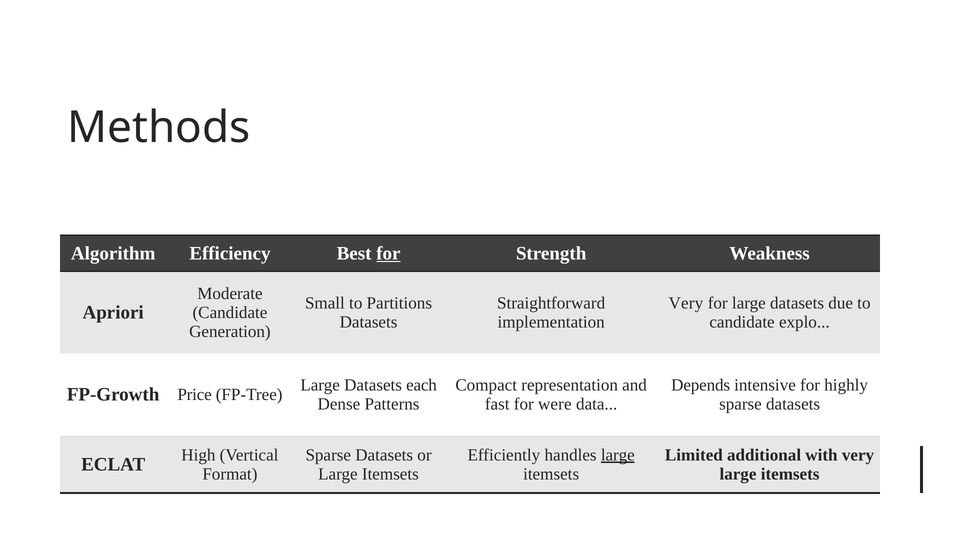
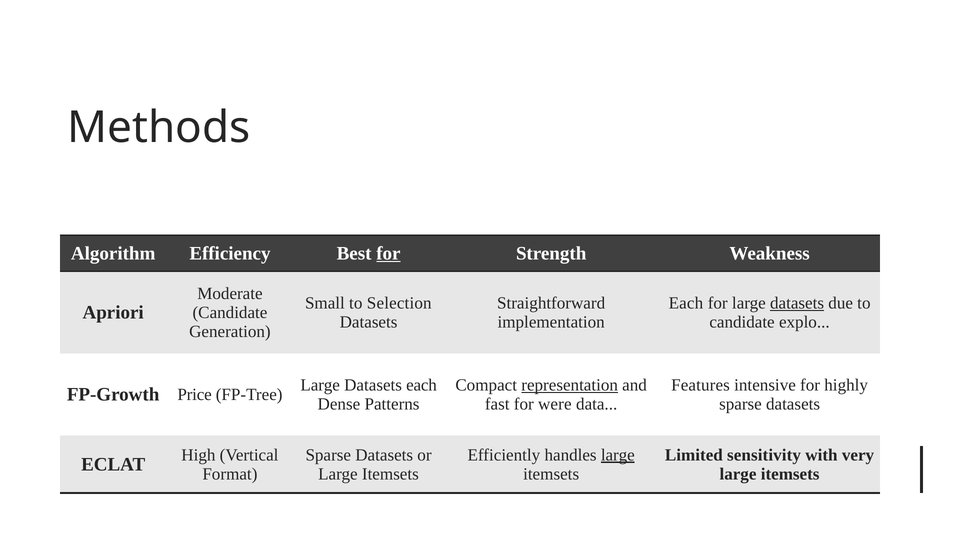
Partitions: Partitions -> Selection (399, 303)
Very: Very -> Each (686, 303)
datasets underline: none -> present (797, 303)
representation underline: none -> present (570, 385)
Depends: Depends -> Features (701, 385)
additional: additional -> sensitivity (764, 455)
